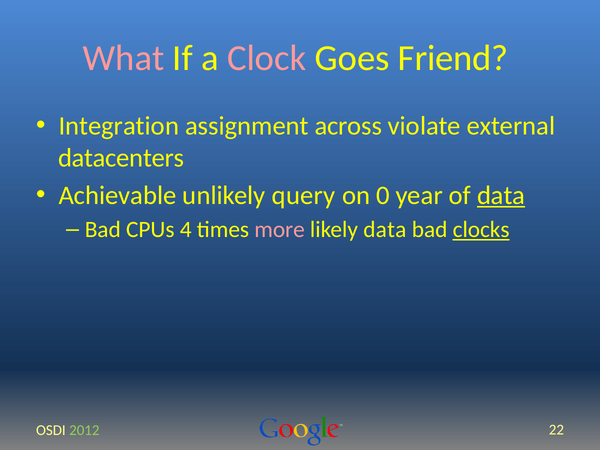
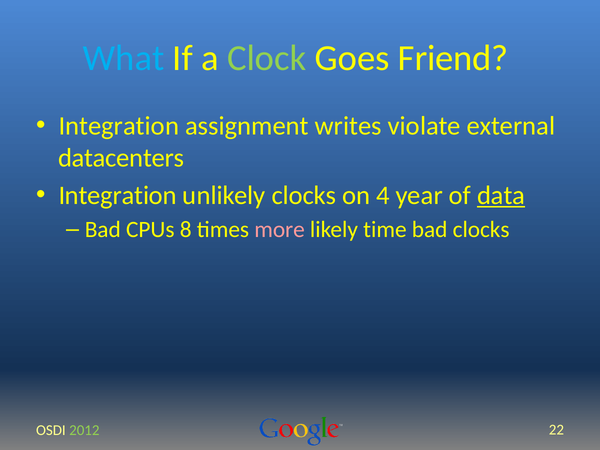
What colour: pink -> light blue (124, 58)
Clock colour: pink -> light green (267, 58)
across: across -> writes (348, 126)
Achievable: Achievable -> Integration (118, 195)
unlikely query: query -> clocks (304, 195)
0: 0 -> 4 (383, 195)
4: 4 -> 8 (186, 230)
likely data: data -> time (385, 230)
clocks underline: present -> none (481, 230)
